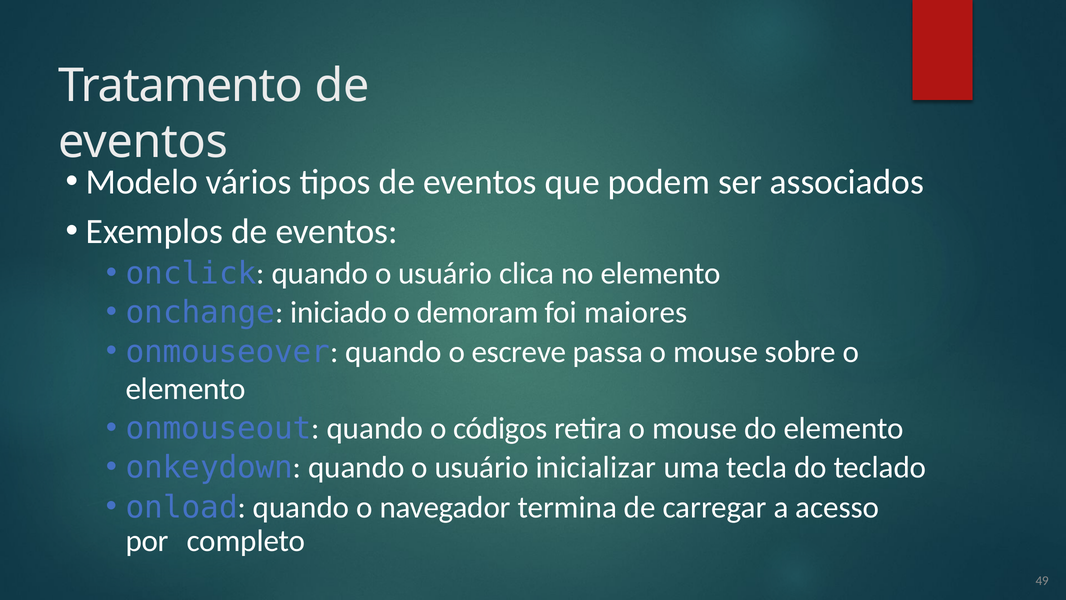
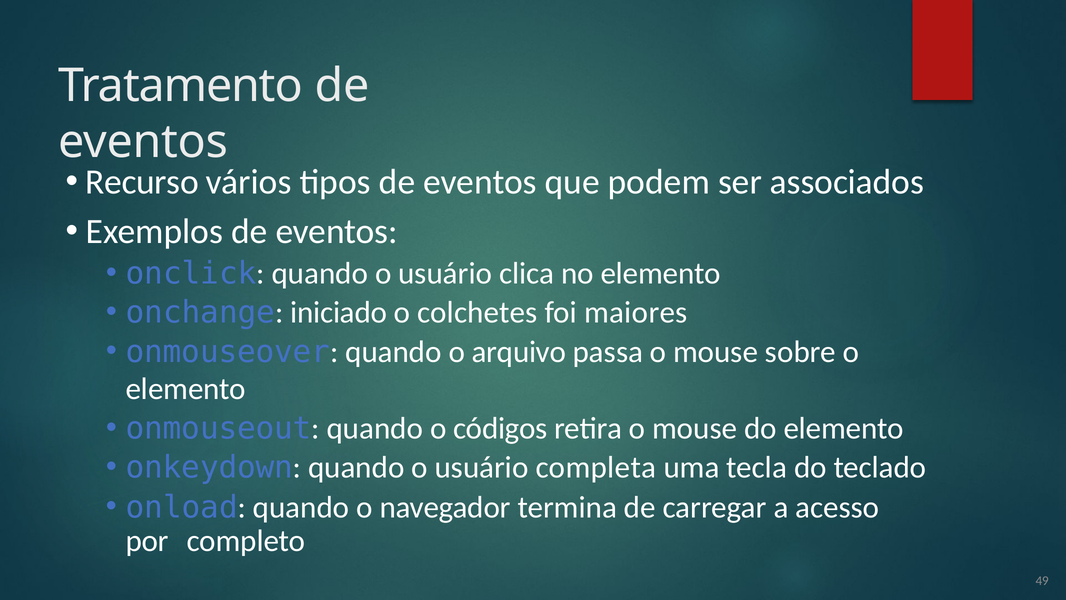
Modelo: Modelo -> Recurso (142, 182)
demoram: demoram -> colchetes (477, 312)
escreve: escreve -> arquivo (519, 352)
inicializar: inicializar -> completa (596, 467)
